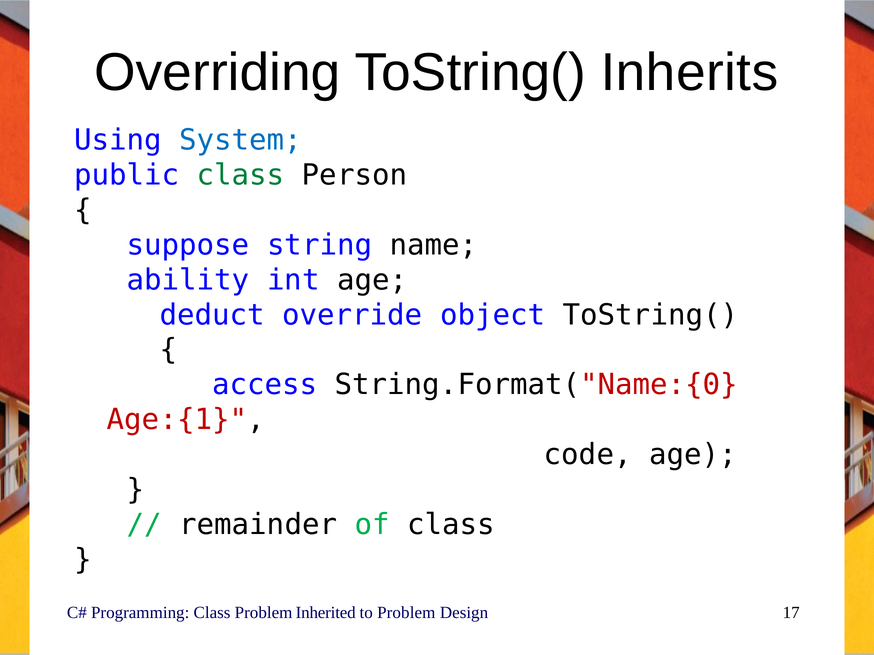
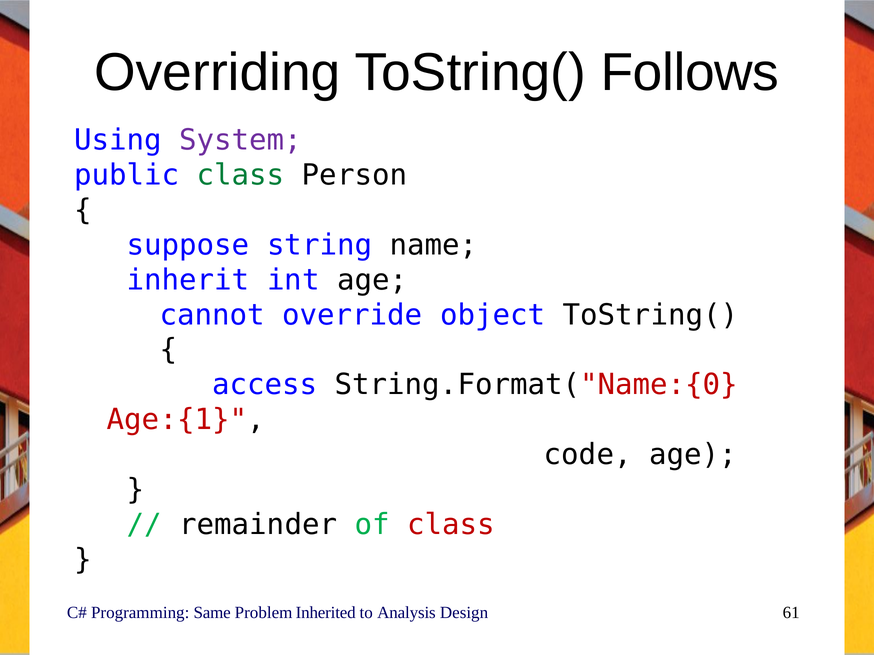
Inherits: Inherits -> Follows (690, 73)
System colour: blue -> purple (241, 140)
ability: ability -> inherit (188, 280)
deduct: deduct -> cannot (212, 315)
class colour: black -> red (451, 525)
Programming Class: Class -> Same (212, 613)
to Problem: Problem -> Analysis (406, 613)
17: 17 -> 61 (791, 613)
